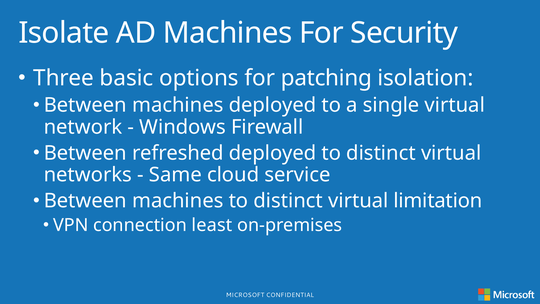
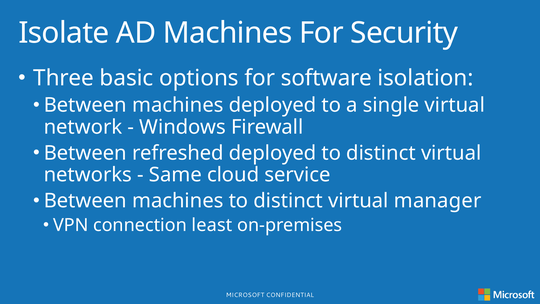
patching: patching -> software (326, 78)
limitation: limitation -> manager (438, 201)
